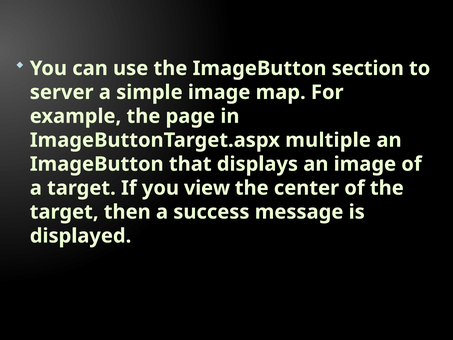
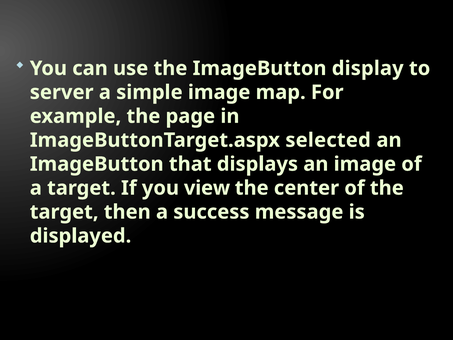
section: section -> display (368, 68)
multiple: multiple -> selected (328, 140)
